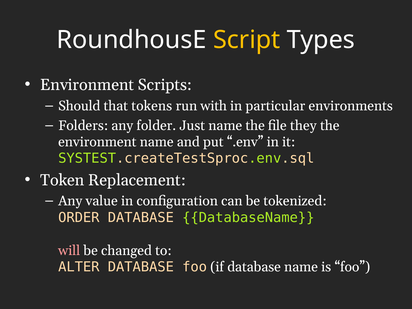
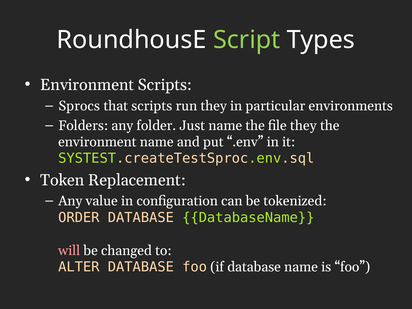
Script colour: yellow -> light green (247, 40)
Should: Should -> Sprocs (79, 106)
that tokens: tokens -> scripts (152, 106)
run with: with -> they (214, 106)
